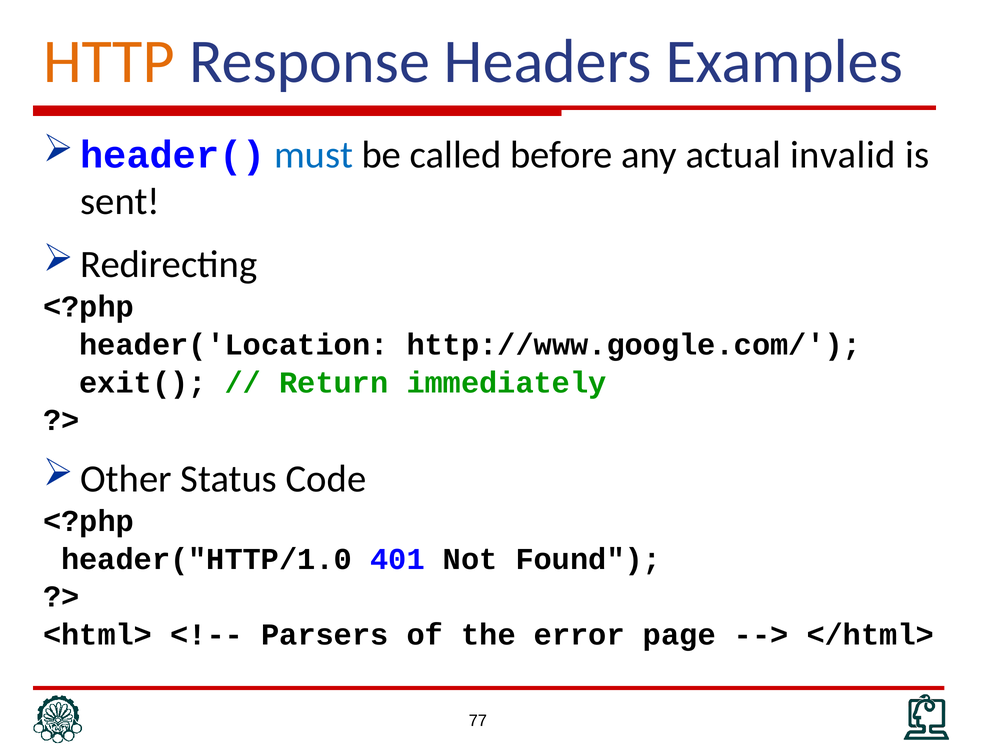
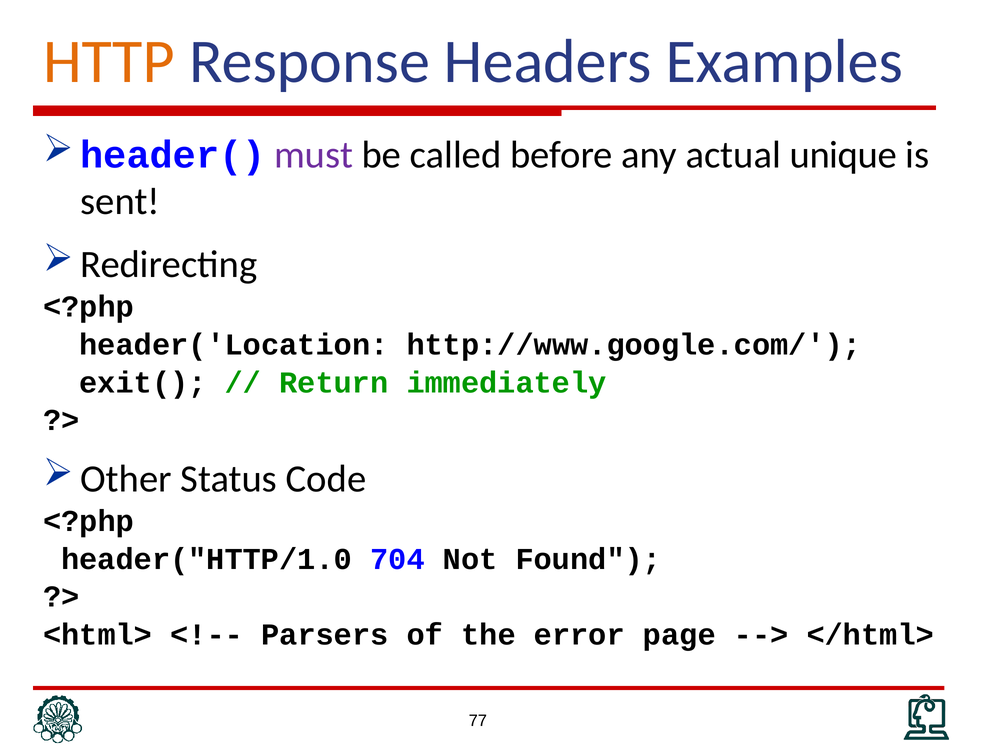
must colour: blue -> purple (314, 155)
invalid: invalid -> unique (843, 155)
401: 401 -> 704 (398, 559)
